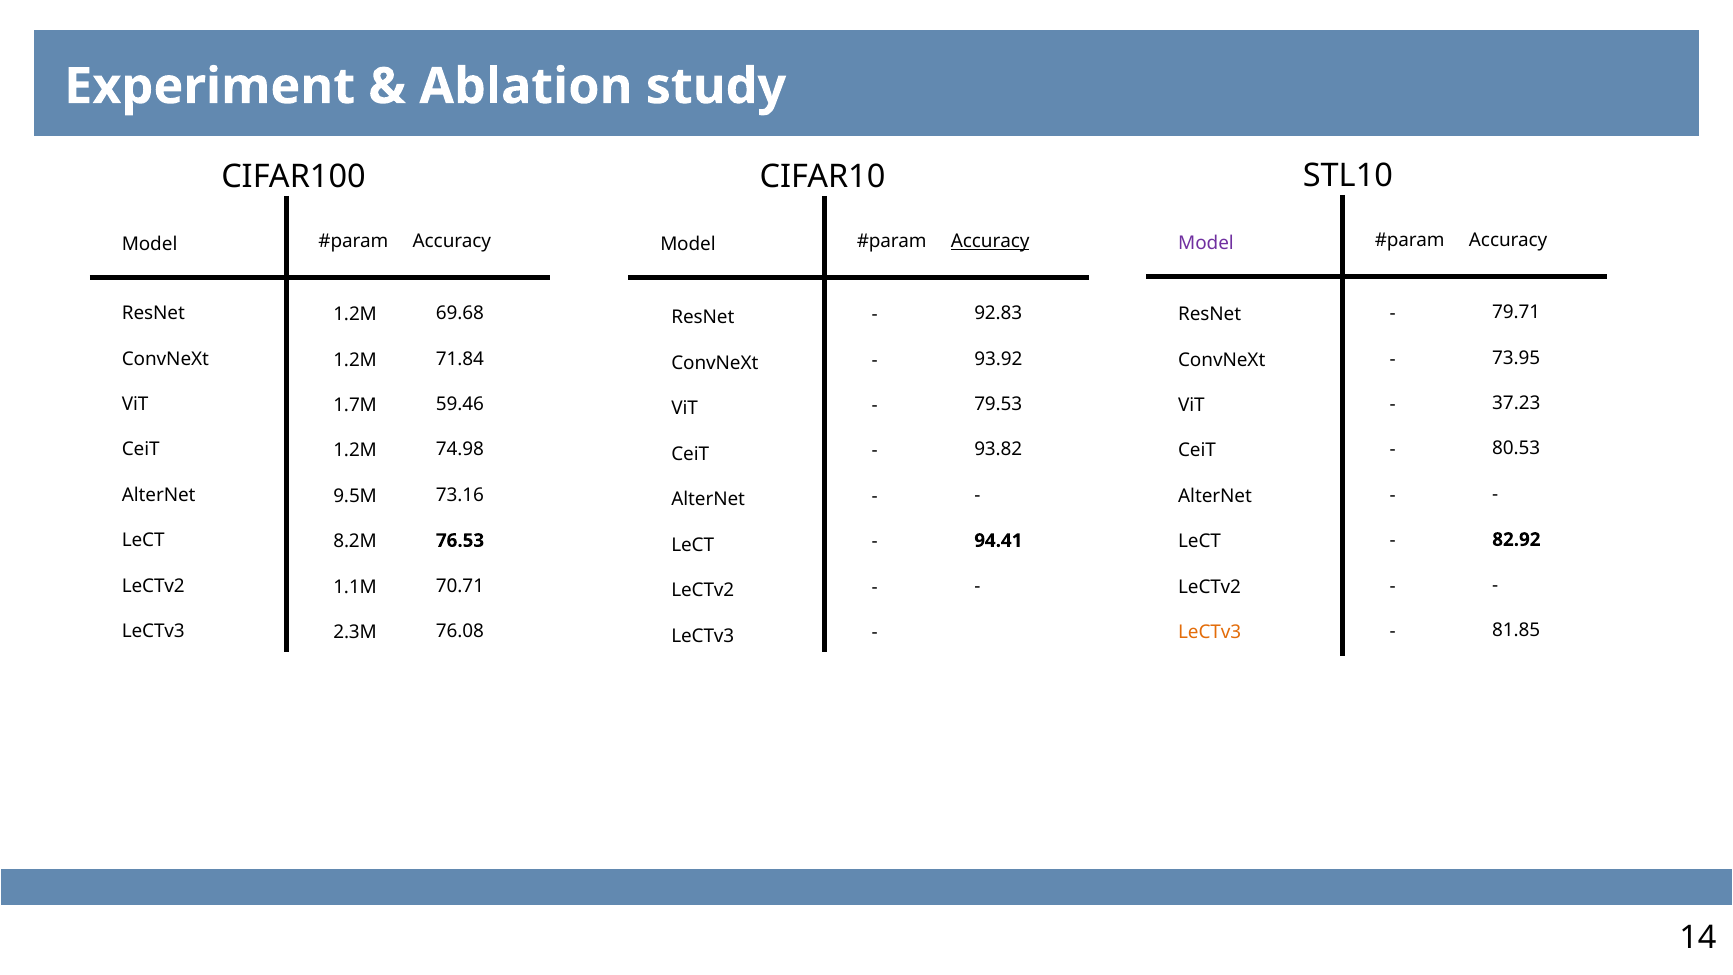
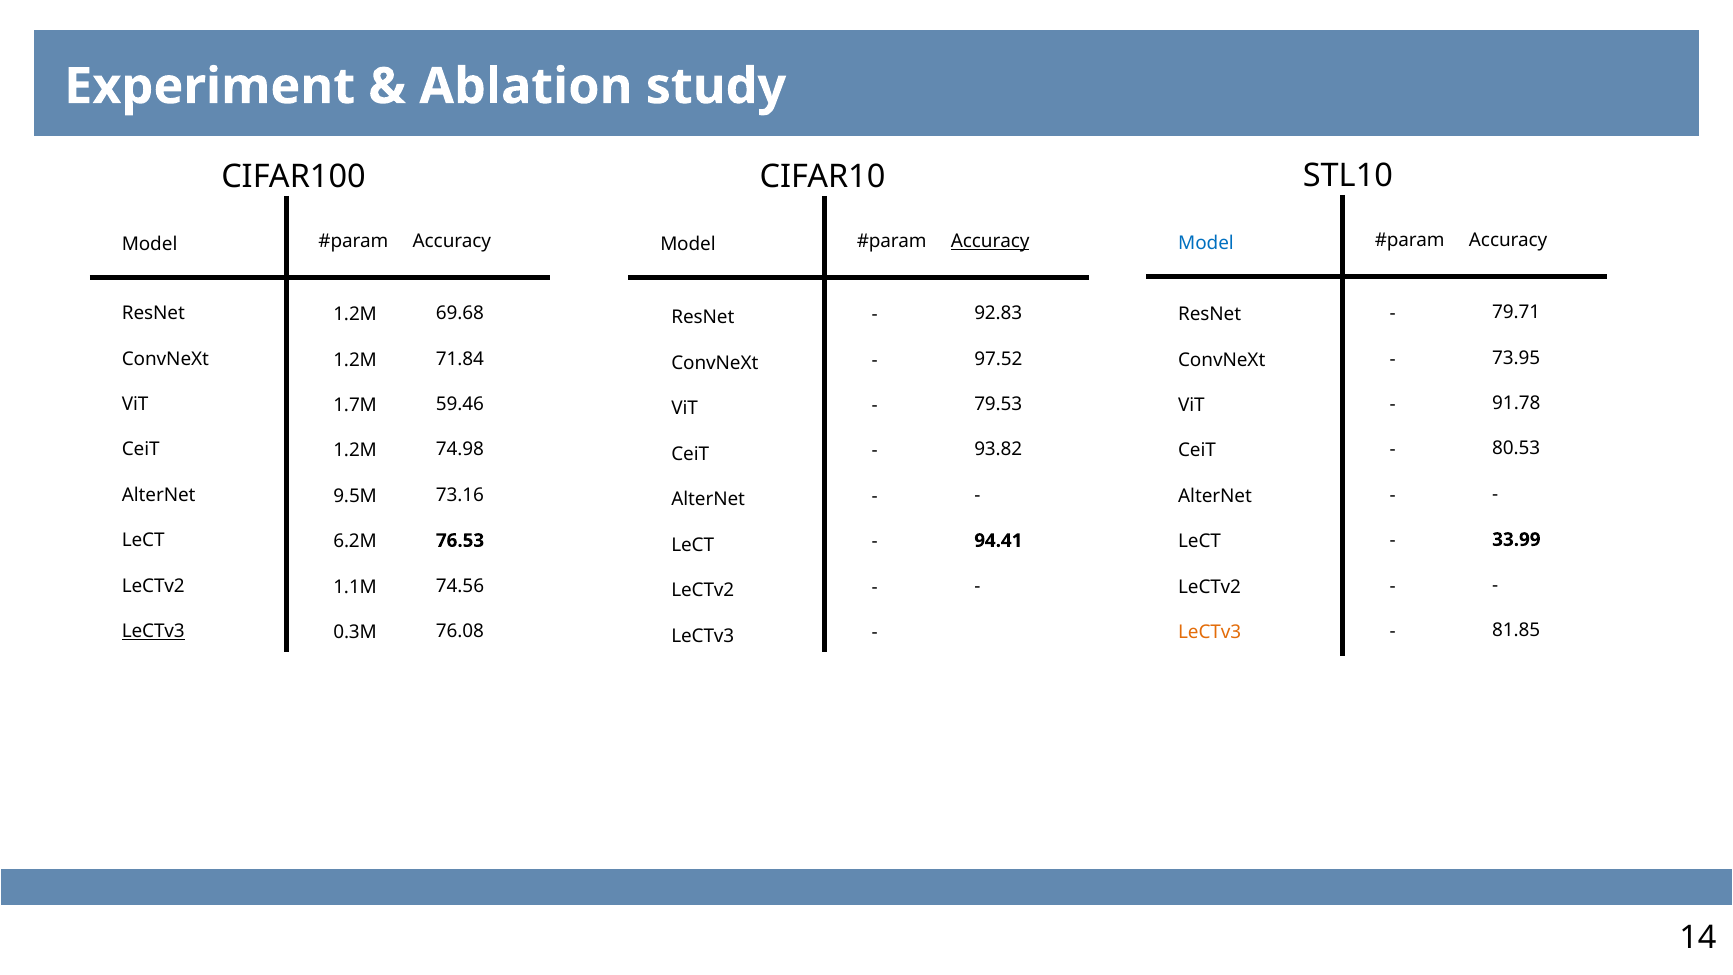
Model colour: purple -> blue (1206, 243)
93.92: 93.92 -> 97.52 (998, 359)
37.23: 37.23 -> 91.78 (1516, 403)
8.2M: 8.2M -> 6.2M (355, 541)
82.92: 82.92 -> 33.99 (1516, 539)
70.71: 70.71 -> 74.56 (460, 586)
LeCTv3 underline: none -> present (153, 631)
2.3M: 2.3M -> 0.3M (355, 632)
